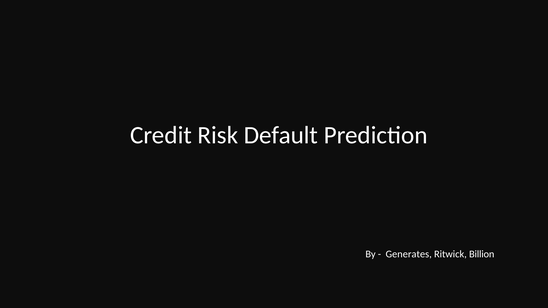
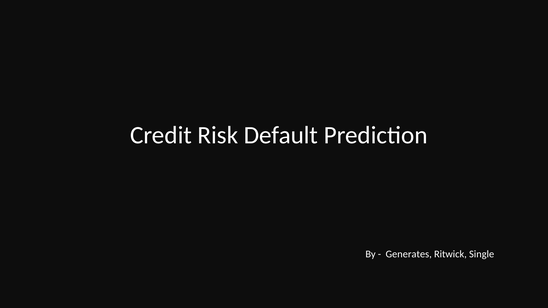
Billion: Billion -> Single (482, 254)
